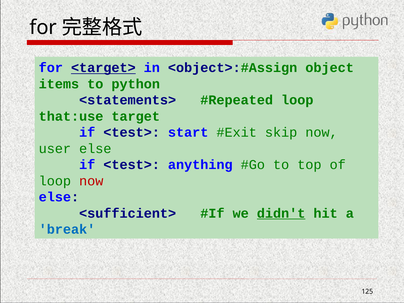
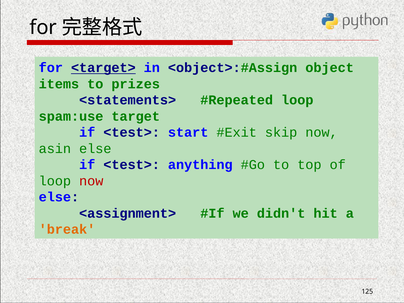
python: python -> prizes (136, 84)
that:use: that:use -> spam:use (71, 116)
user: user -> asin (55, 149)
<sufficient>: <sufficient> -> <assignment> (128, 213)
didn't underline: present -> none (281, 213)
break colour: blue -> orange (67, 229)
